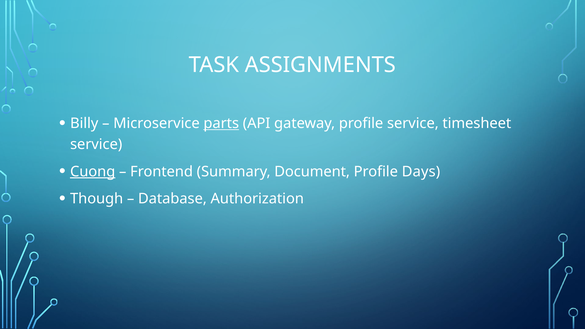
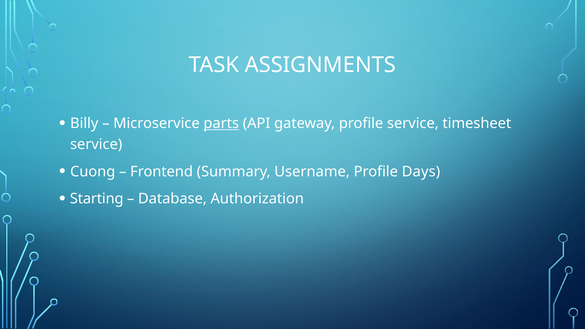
Cuong underline: present -> none (93, 172)
Document: Document -> Username (312, 172)
Though: Though -> Starting (97, 199)
